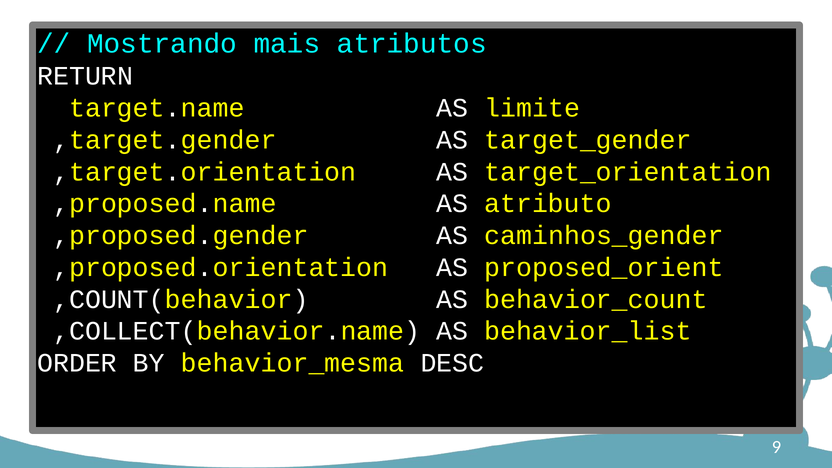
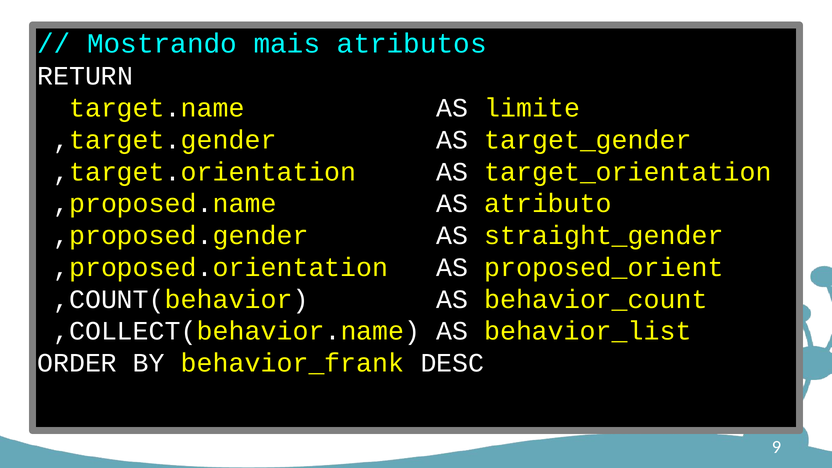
caminhos_gender: caminhos_gender -> straight_gender (604, 236)
behavior_mesma: behavior_mesma -> behavior_frank (293, 363)
